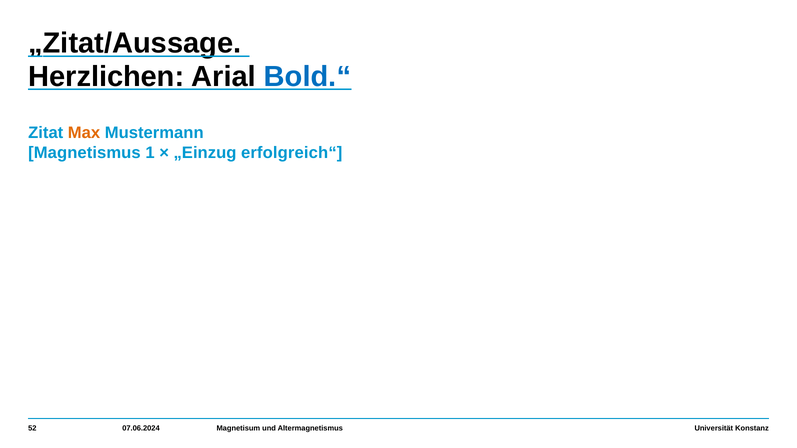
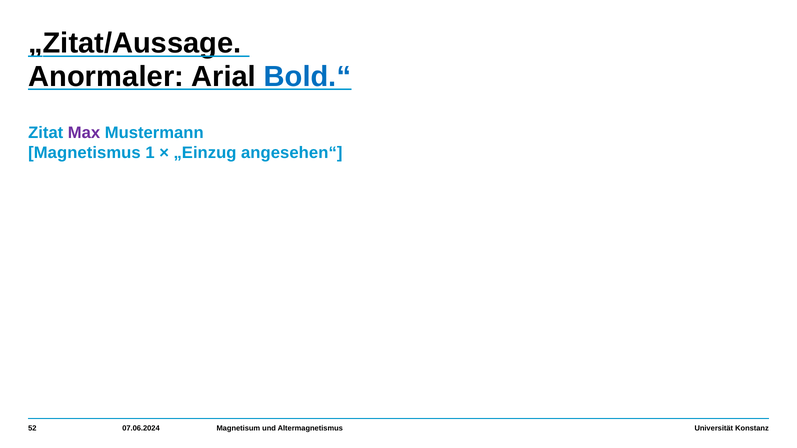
Herzlichen: Herzlichen -> Anormaler (106, 76)
Max colour: orange -> purple (84, 133)
erfolgreich“: erfolgreich“ -> angesehen“ (292, 153)
